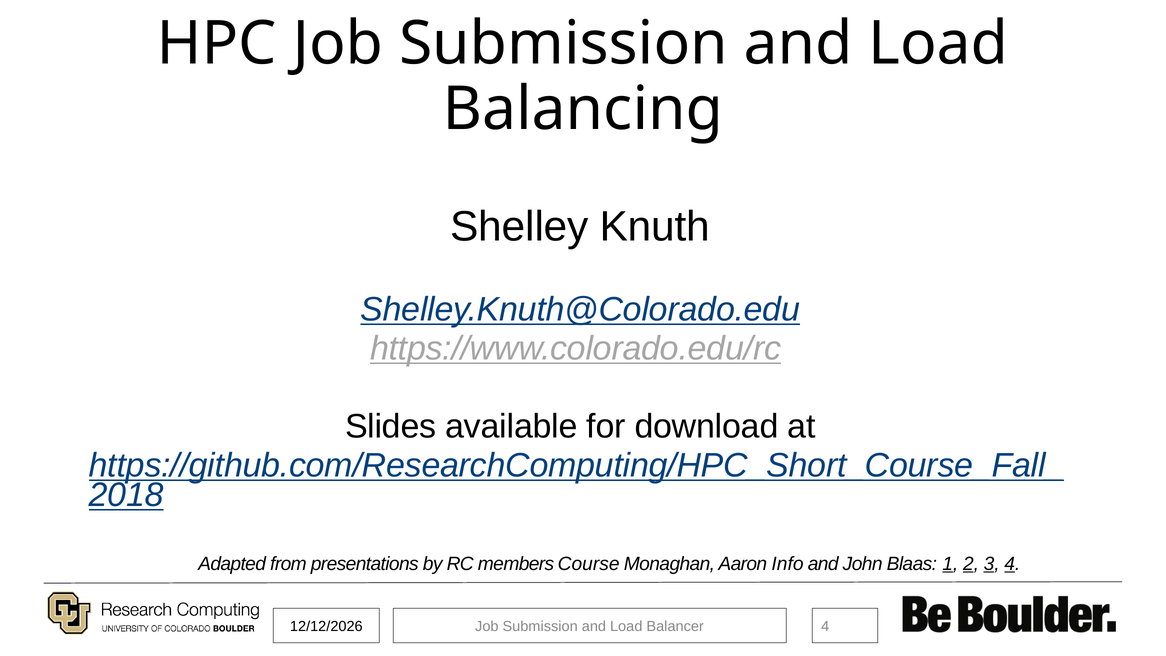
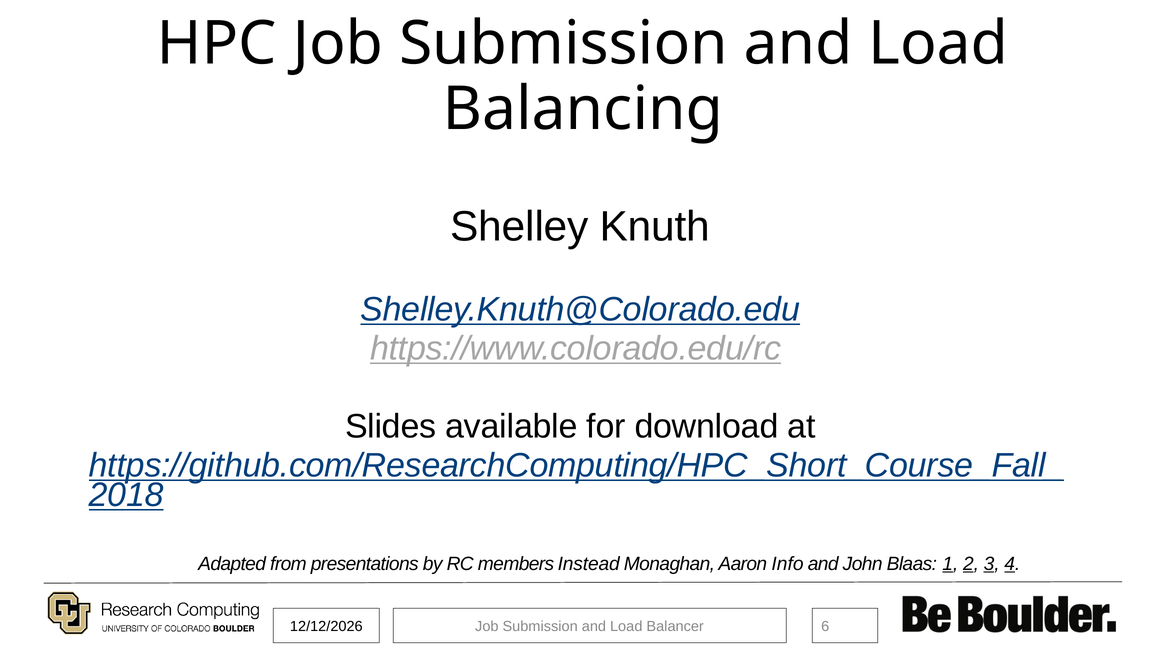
Course: Course -> Instead (589, 564)
Balancer 4: 4 -> 6 (825, 626)
